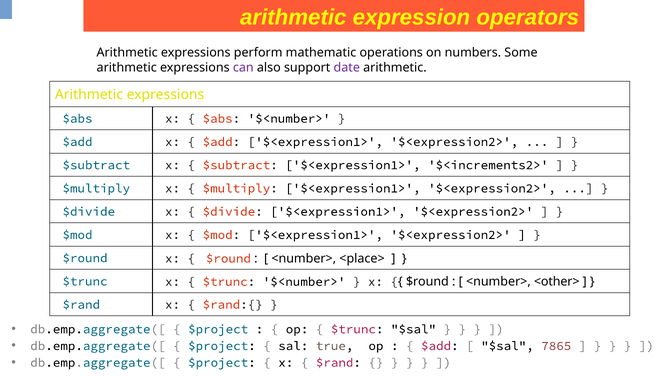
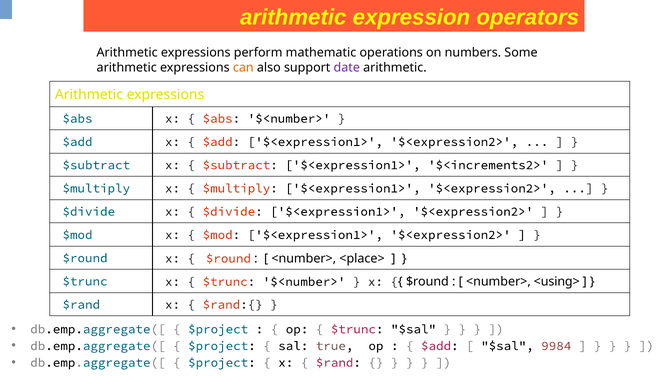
can colour: purple -> orange (243, 68)
<other>: <other> -> <using> (557, 281)
7865: 7865 -> 9984 (556, 346)
